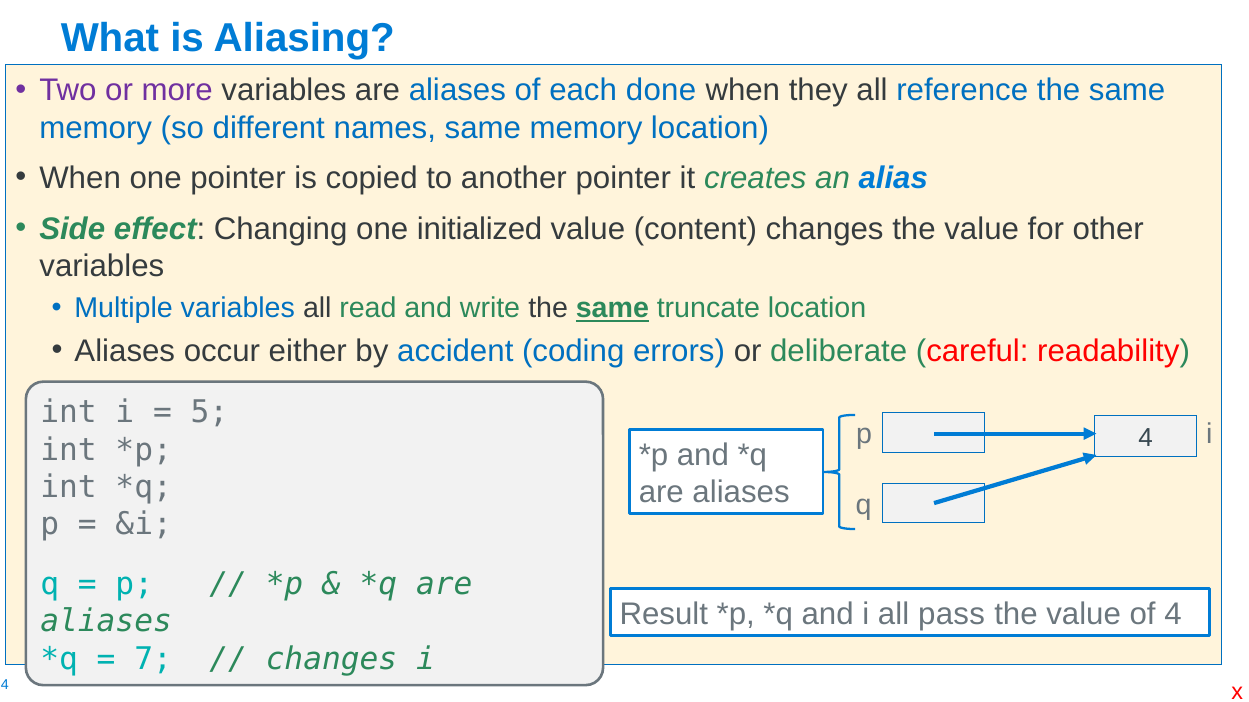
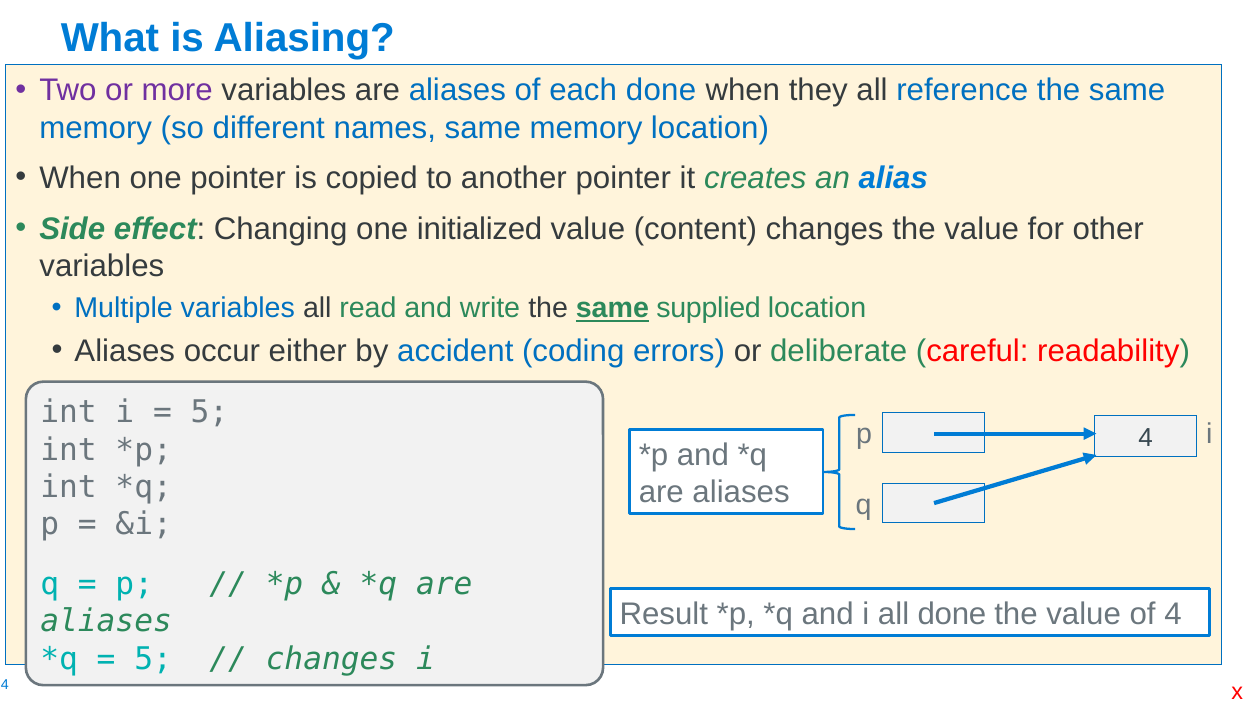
truncate: truncate -> supplied (709, 309)
all pass: pass -> done (952, 615)
7: 7 -> 5 (153, 659)
